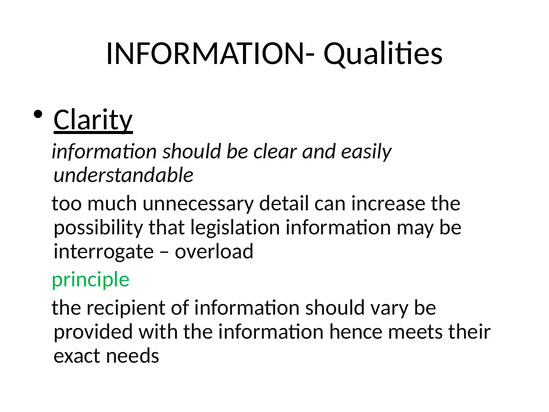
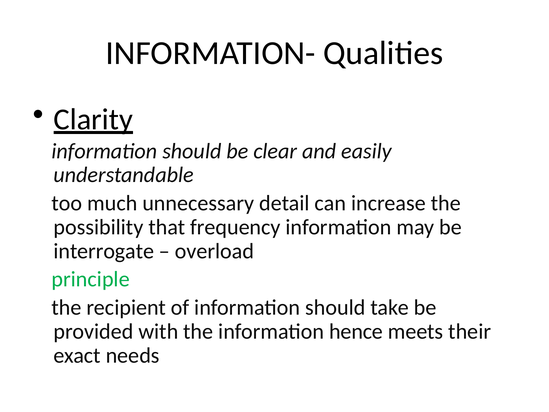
legislation: legislation -> frequency (235, 227)
vary: vary -> take (390, 307)
